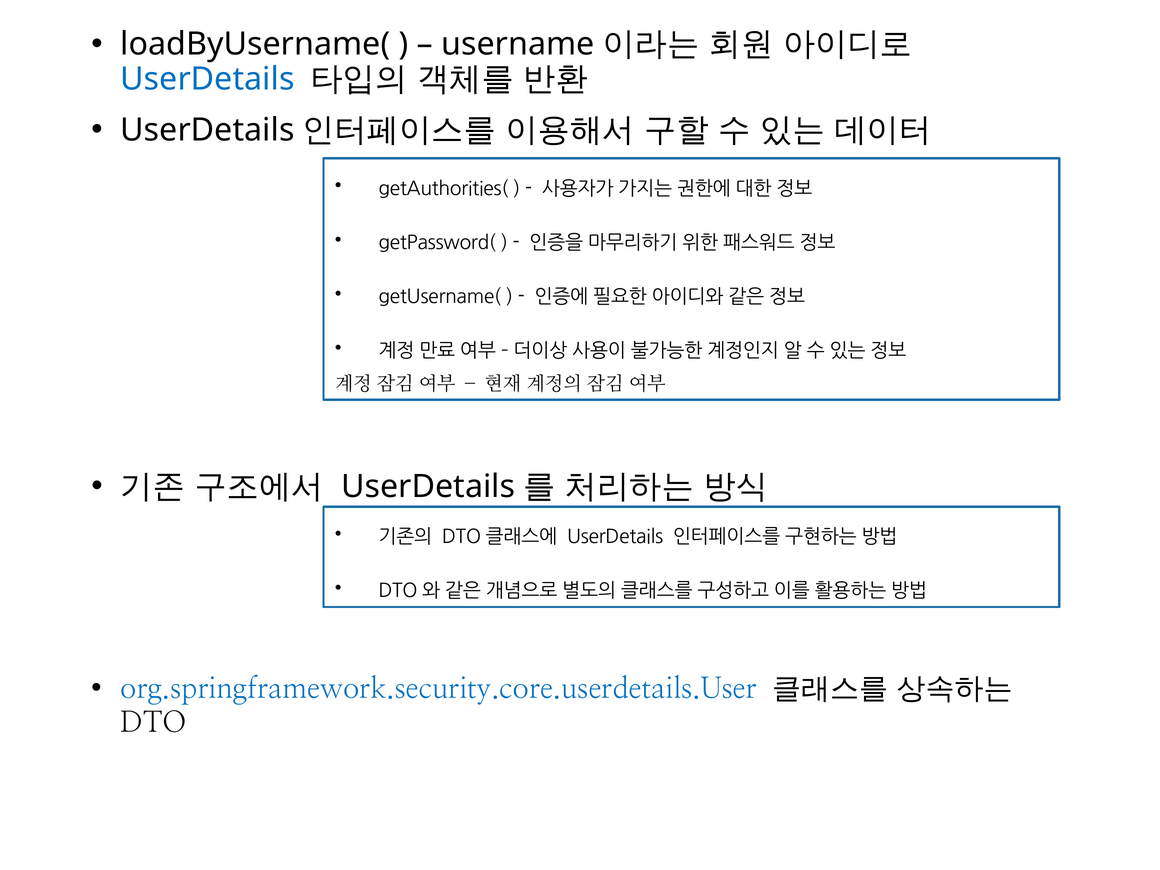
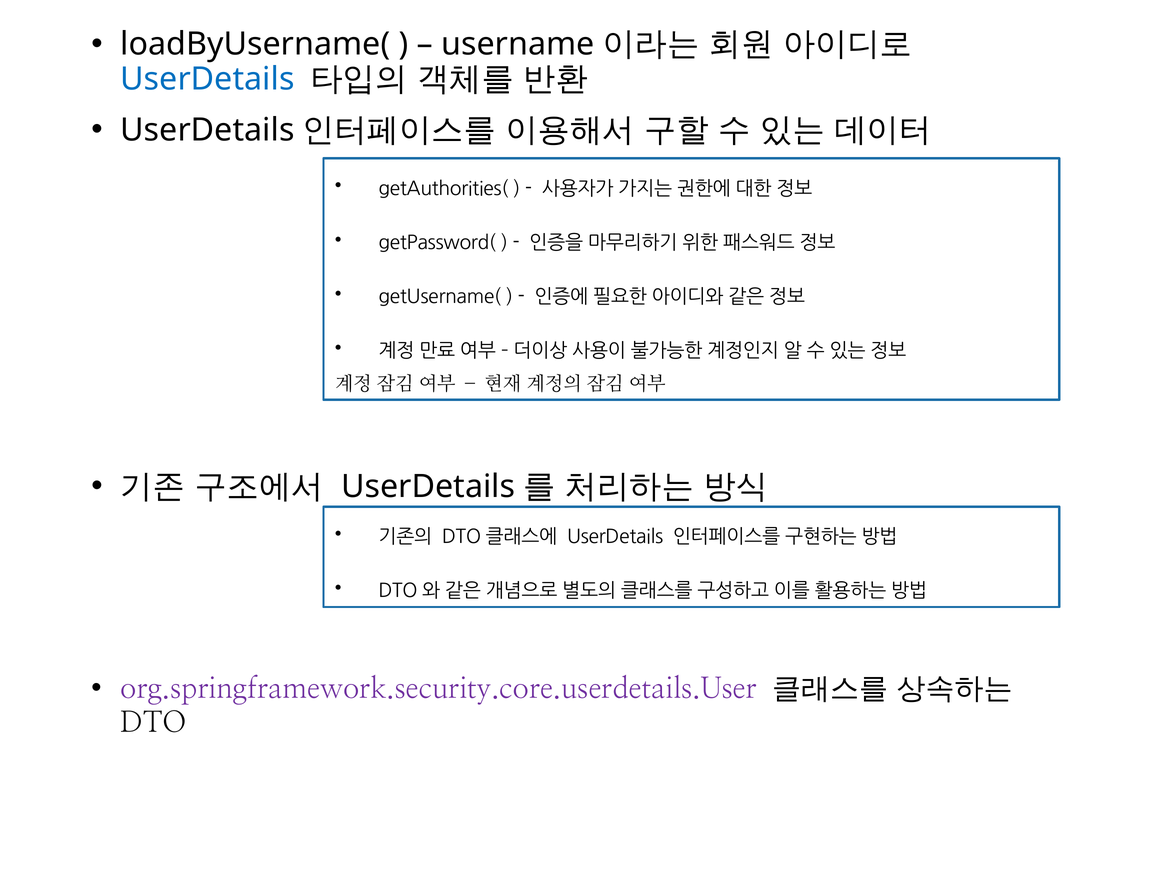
org.springframework.security.core.userdetails.User colour: blue -> purple (439, 688)
